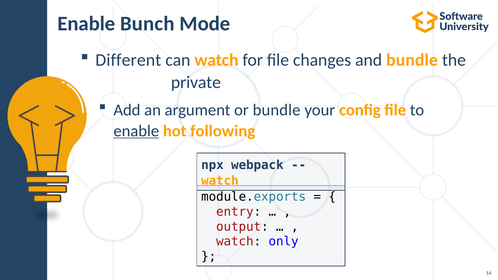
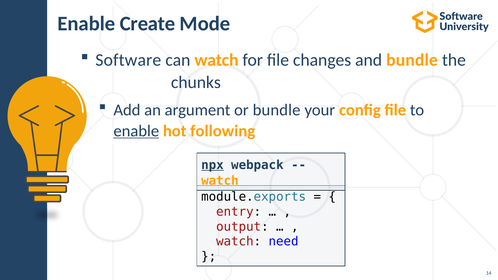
Bunch: Bunch -> Create (148, 24)
Different: Different -> Software (128, 60)
private: private -> chunks (196, 82)
npx underline: none -> present (212, 165)
only: only -> need (284, 242)
